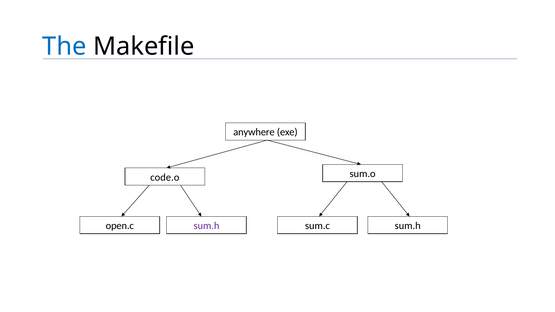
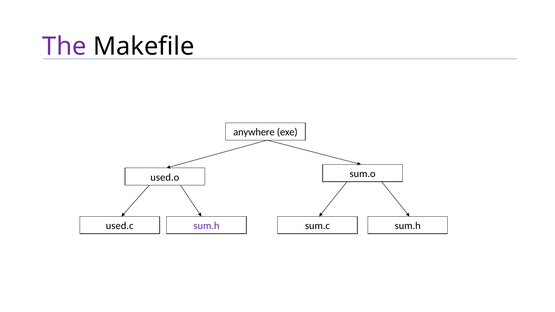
The colour: blue -> purple (64, 47)
code.o: code.o -> used.o (165, 177)
open.c: open.c -> used.c (120, 226)
